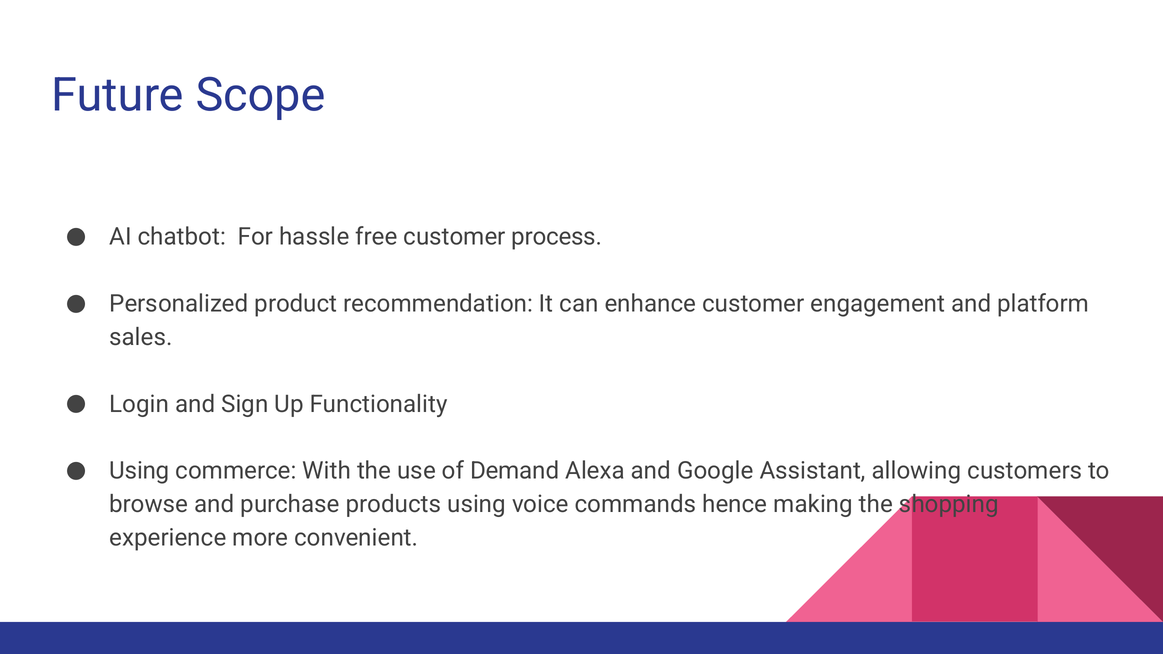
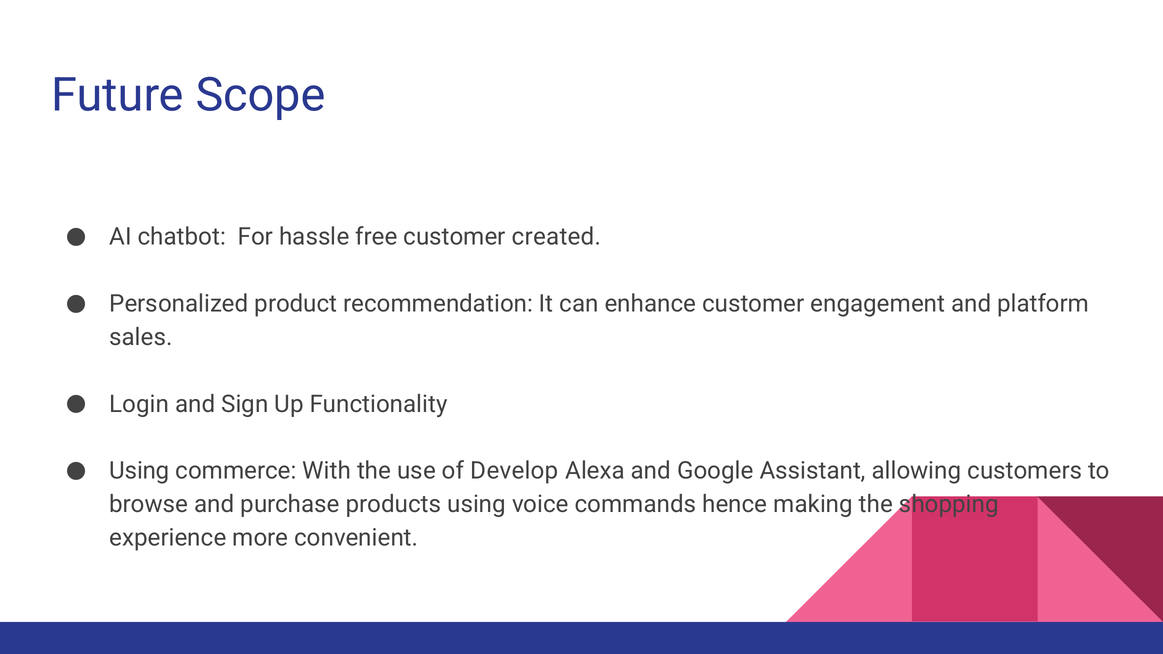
process: process -> created (556, 237)
Demand: Demand -> Develop (514, 471)
